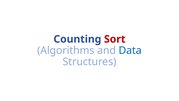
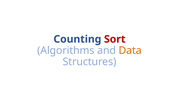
Data colour: blue -> orange (130, 50)
